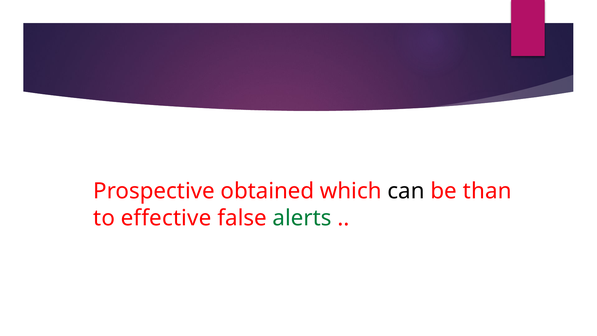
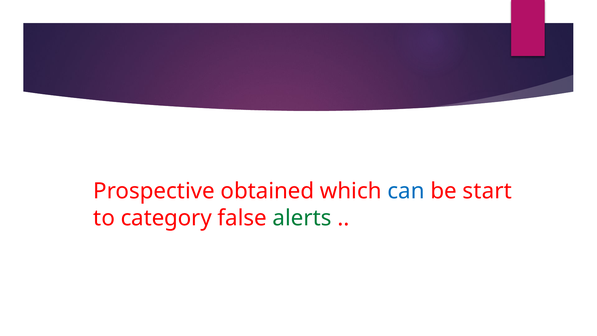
can colour: black -> blue (406, 191)
than: than -> start (487, 191)
effective: effective -> category (166, 218)
